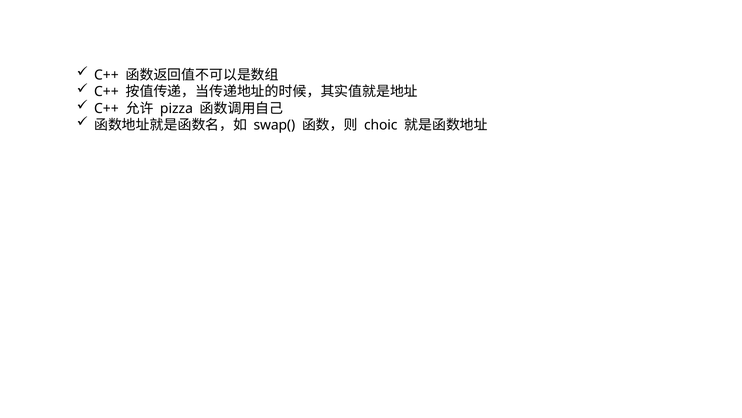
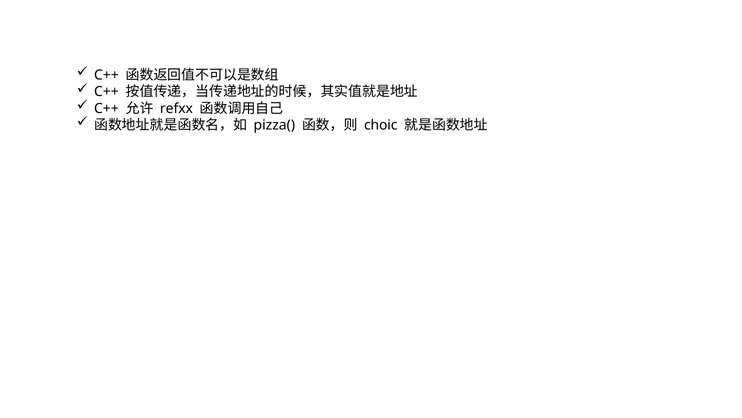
pizza: pizza -> refxx (176, 108)
swap(: swap( -> pizza( (274, 125)
